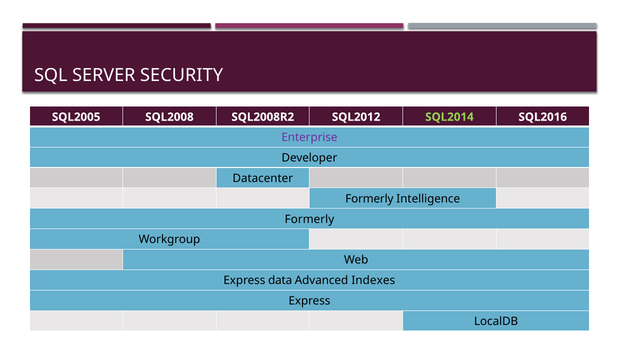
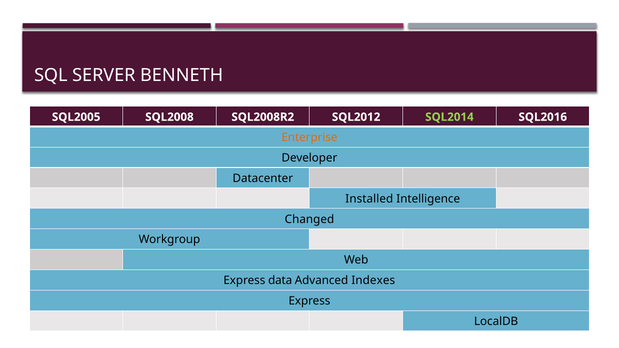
SECURITY: SECURITY -> BENNETH (182, 75)
Enterprise colour: purple -> orange (309, 138)
Formerly: Formerly -> Installed (369, 199)
Formerly: Formerly -> Changed (309, 219)
